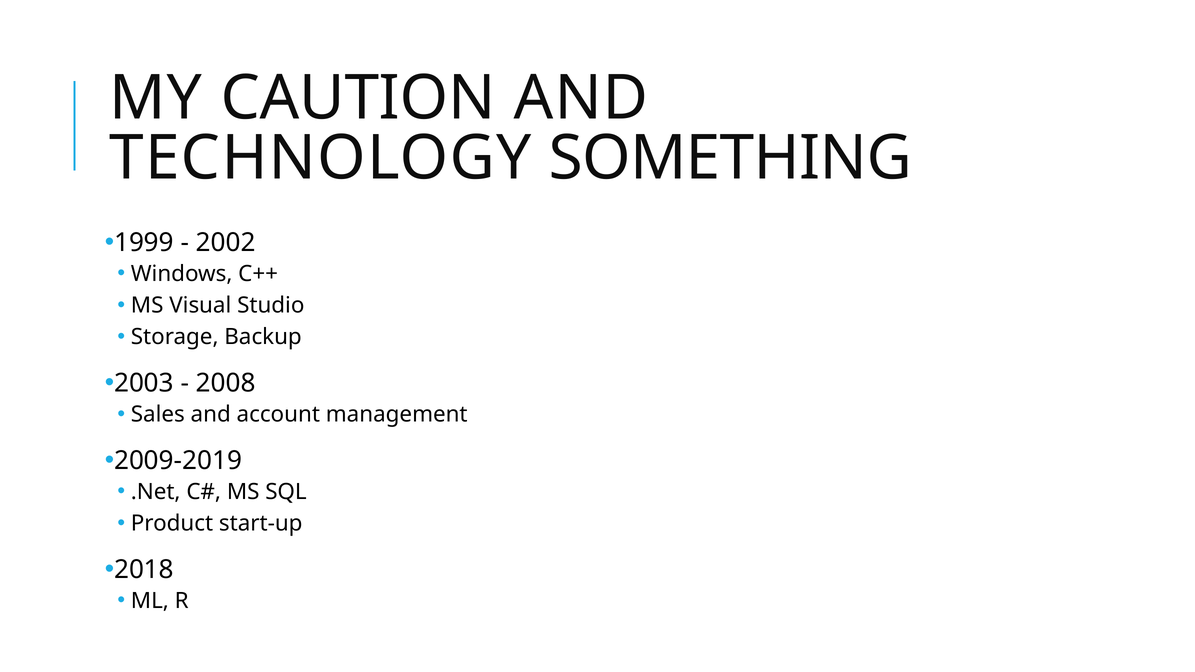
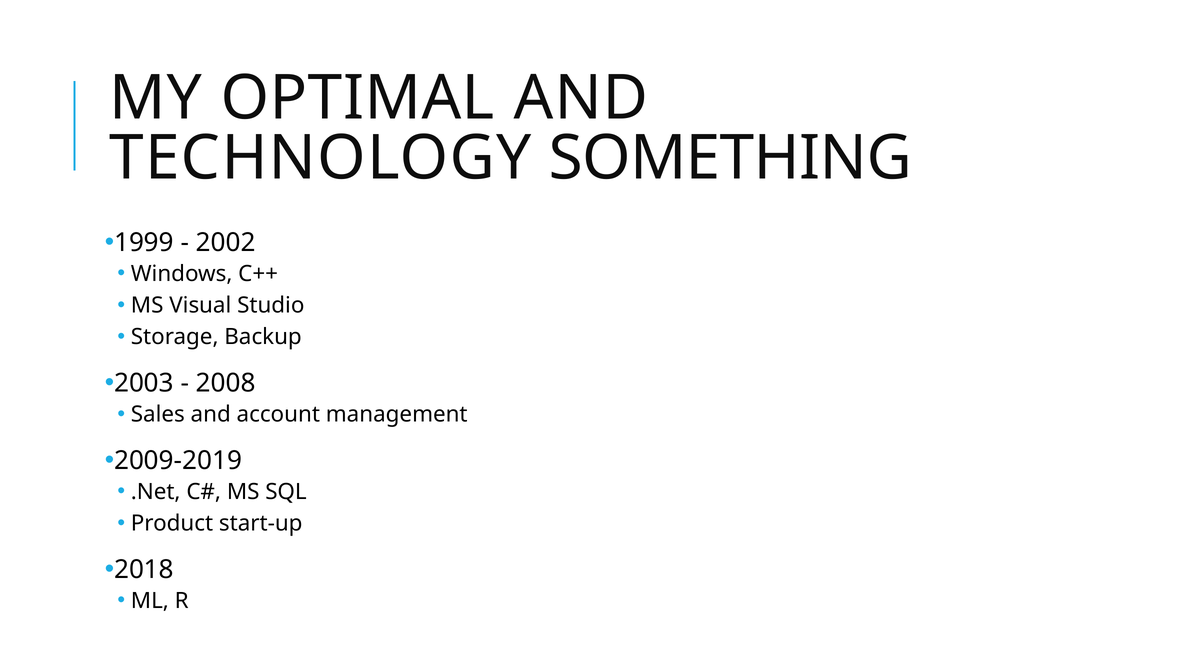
CAUTION: CAUTION -> OPTIMAL (358, 98)
